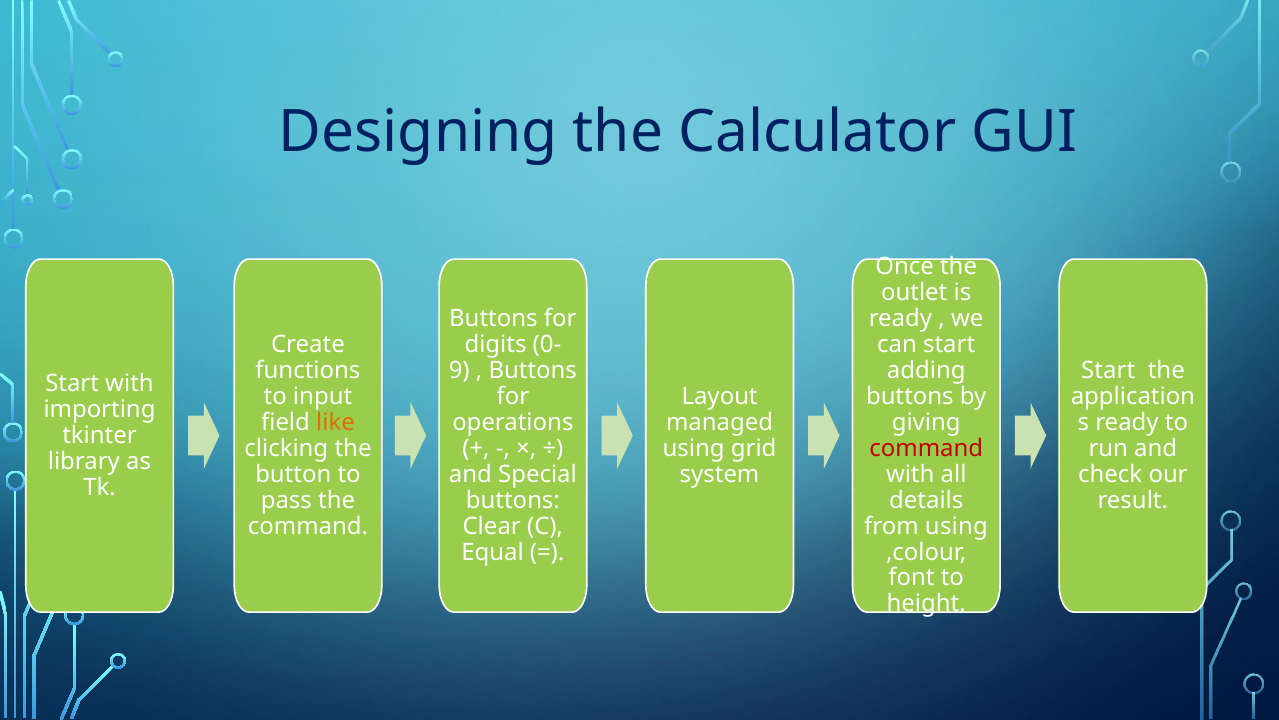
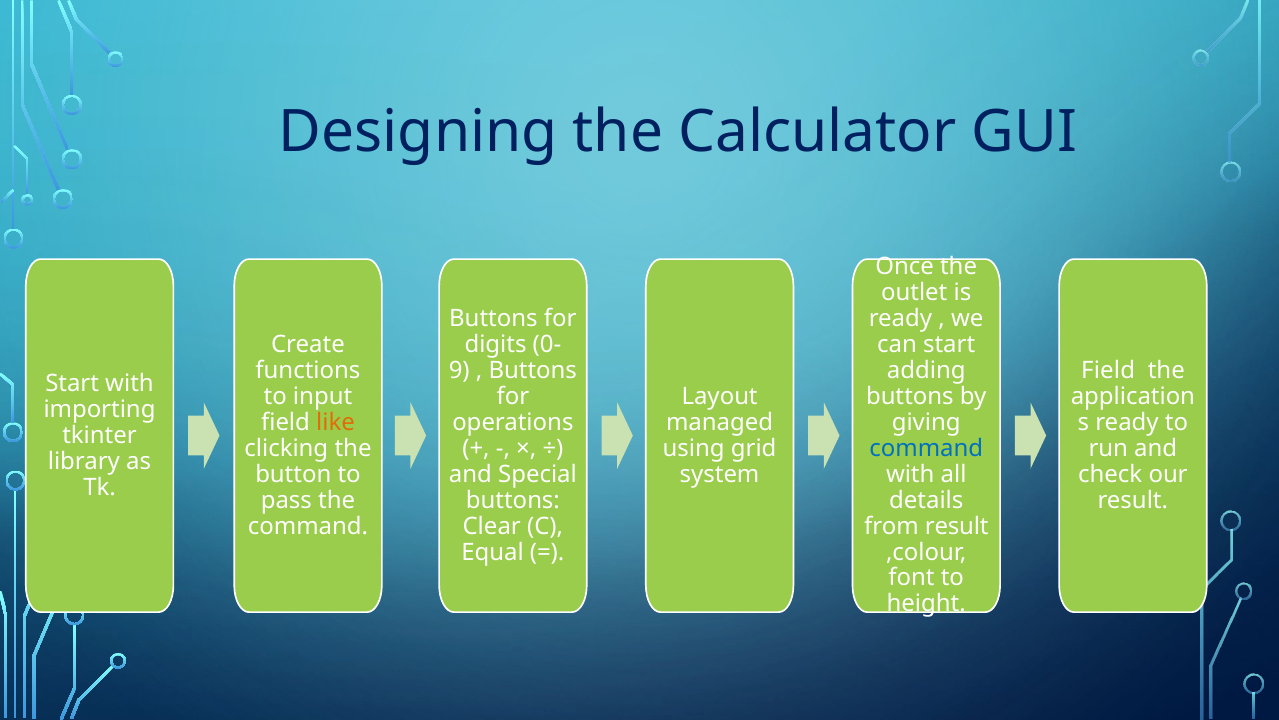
Start: Start -> Field (1108, 370)
command colour: red -> blue (926, 448)
from using: using -> result (957, 526)
